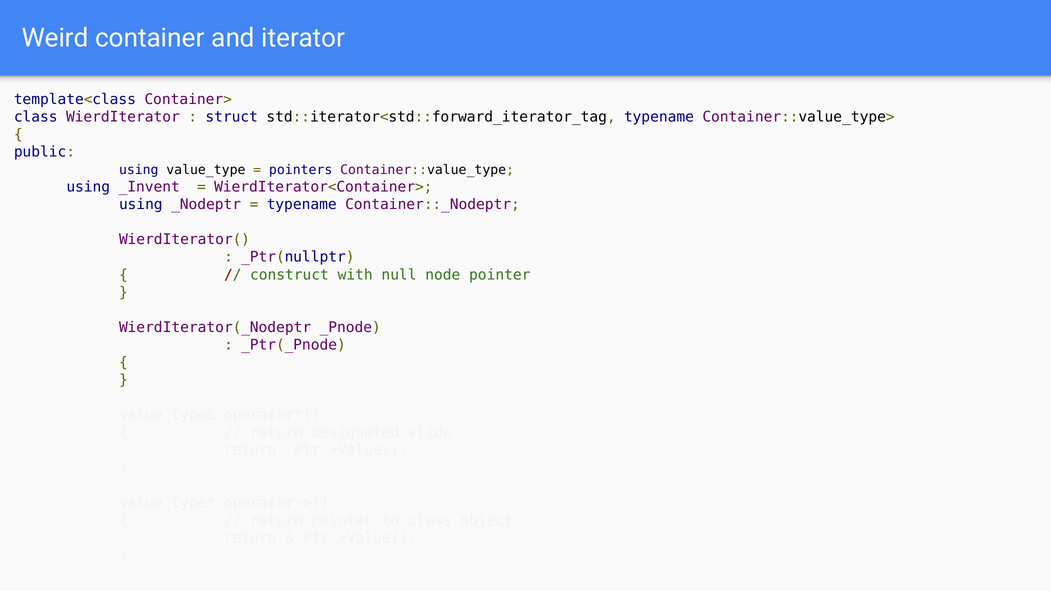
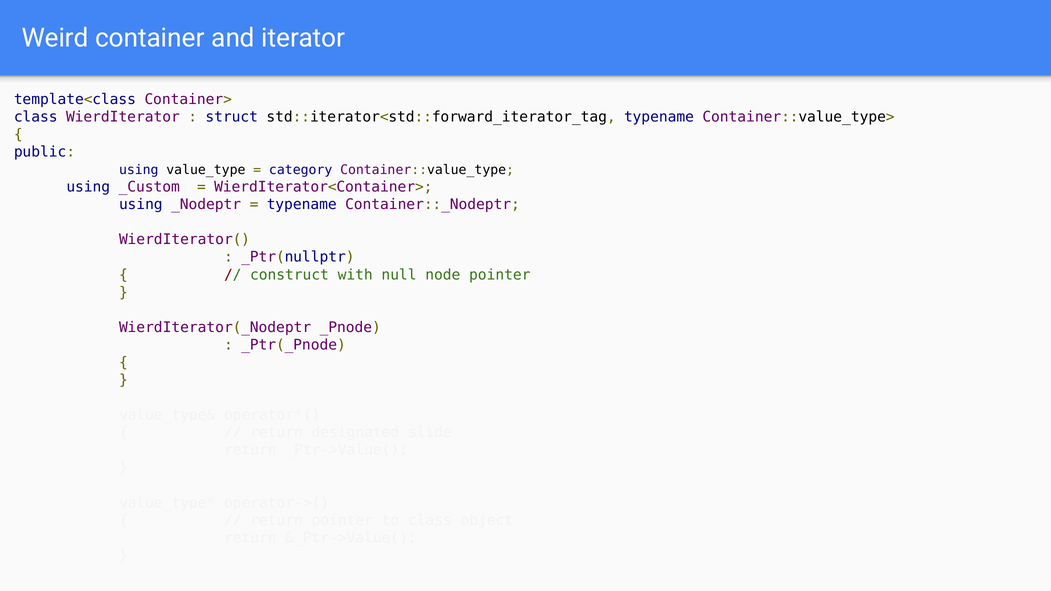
pointers: pointers -> category (301, 170)
_Invent: _Invent -> _Custom (149, 187)
